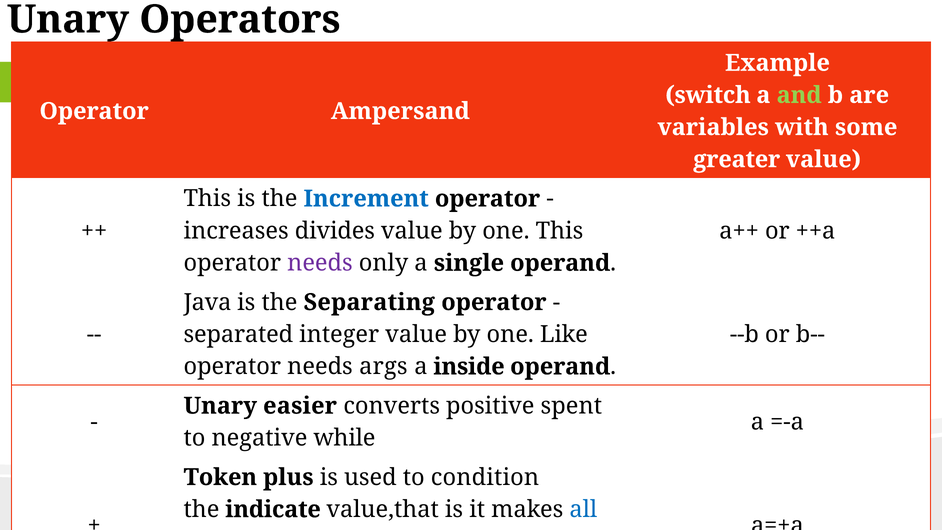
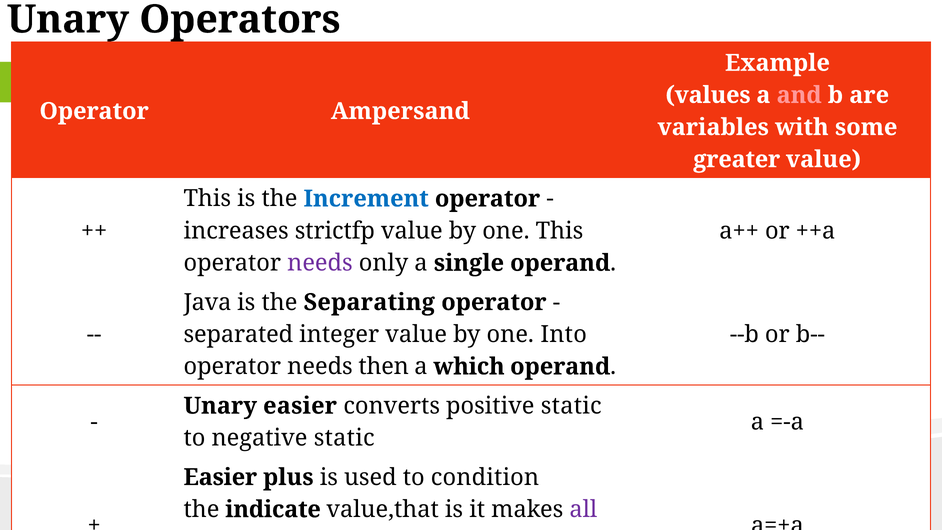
switch: switch -> values (708, 95)
and colour: light green -> pink (799, 95)
divides: divides -> strictfp (335, 231)
Like: Like -> Into (564, 334)
args: args -> then (384, 367)
inside: inside -> which (469, 367)
positive spent: spent -> static (571, 406)
negative while: while -> static (344, 438)
Token: Token -> Easier (220, 477)
all colour: blue -> purple (583, 509)
